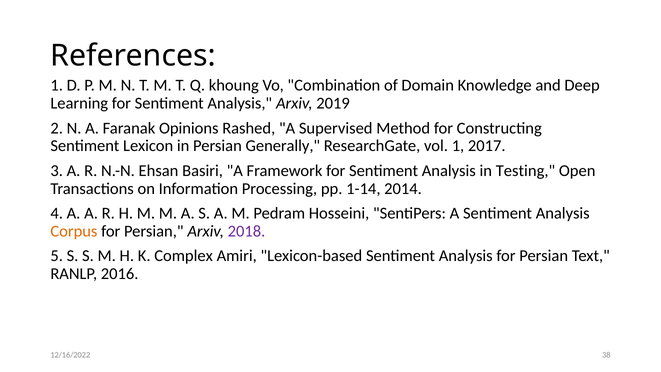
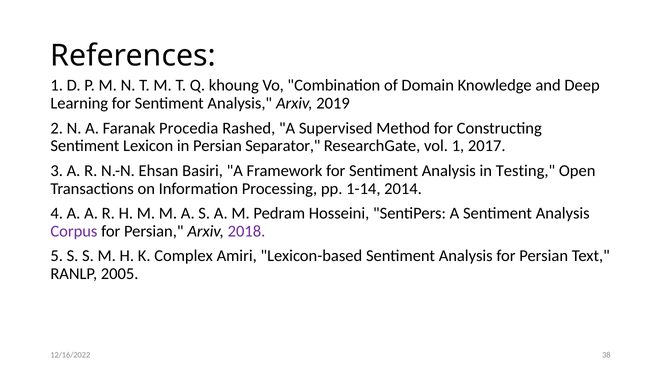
Opinions: Opinions -> Procedia (189, 128)
Generally: Generally -> Separator (283, 146)
Corpus colour: orange -> purple (74, 231)
2016: 2016 -> 2005 (120, 274)
